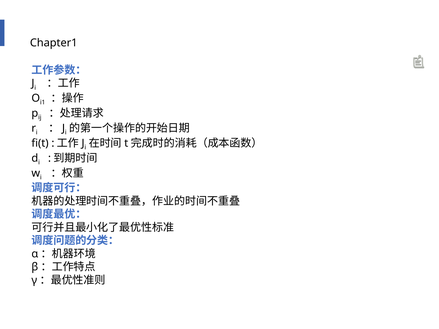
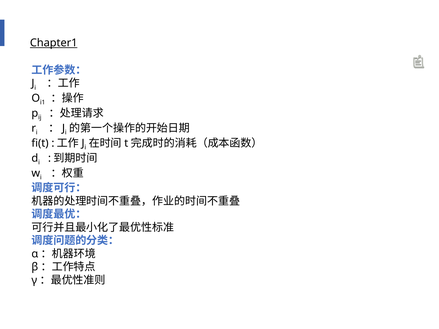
Chapter1 underline: none -> present (54, 43)
